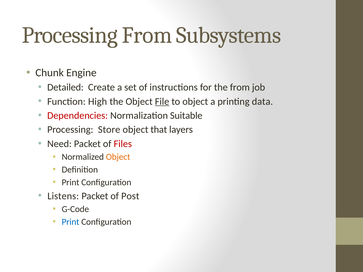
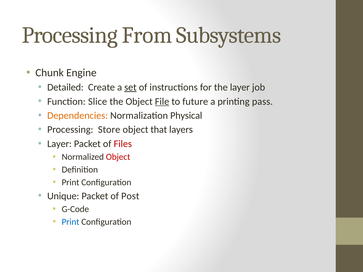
set underline: none -> present (130, 87)
the from: from -> layer (240, 87)
High: High -> Slice (98, 102)
to object: object -> future (195, 102)
data: data -> pass (262, 102)
Dependencies colour: red -> orange (78, 116)
Suitable: Suitable -> Physical (186, 116)
Need: Need -> Layer (59, 144)
Object colour: orange -> red (118, 157)
Listens: Listens -> Unique (63, 196)
